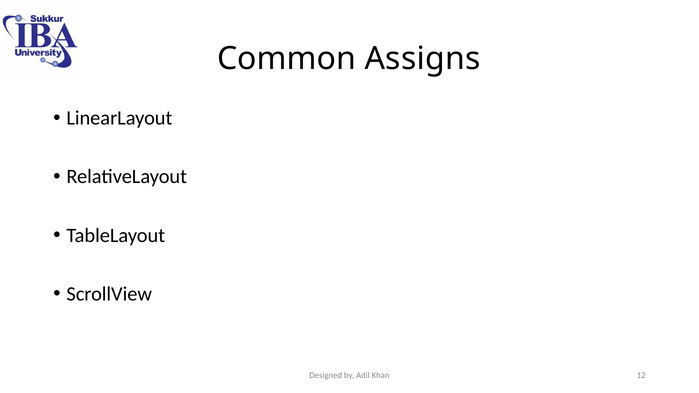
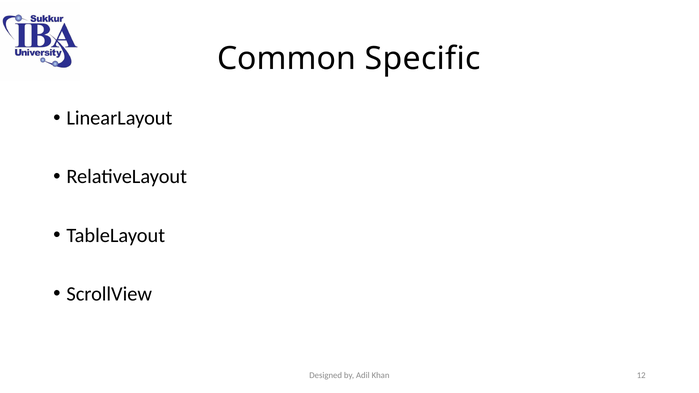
Assigns: Assigns -> Specific (423, 59)
